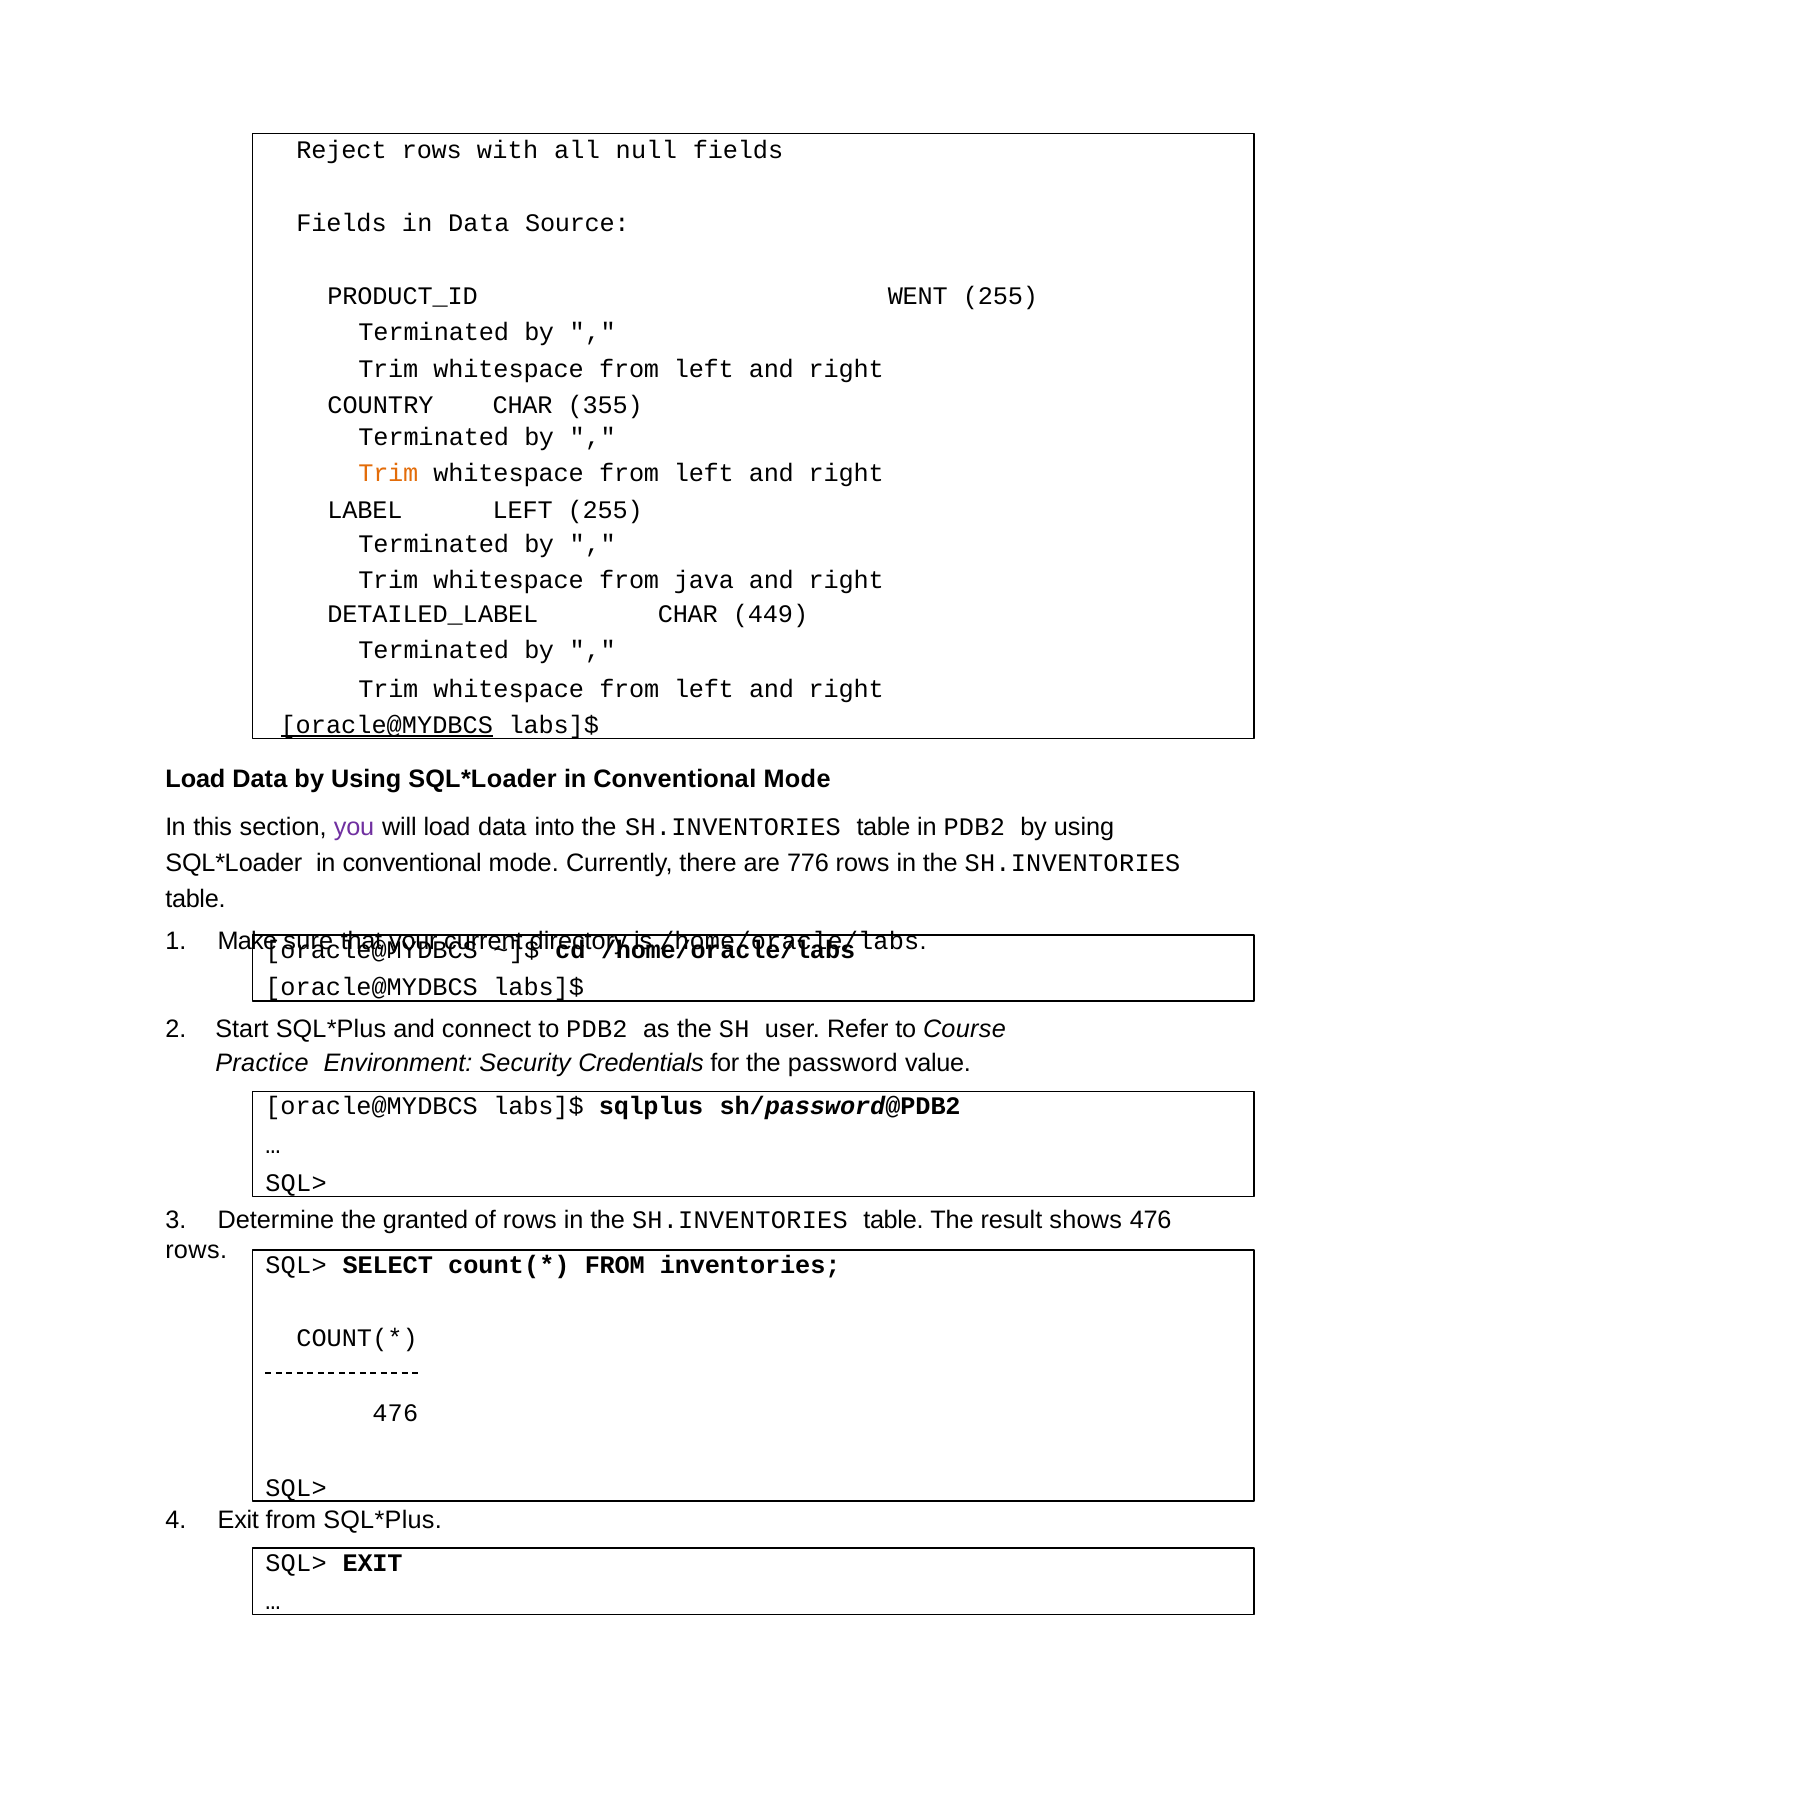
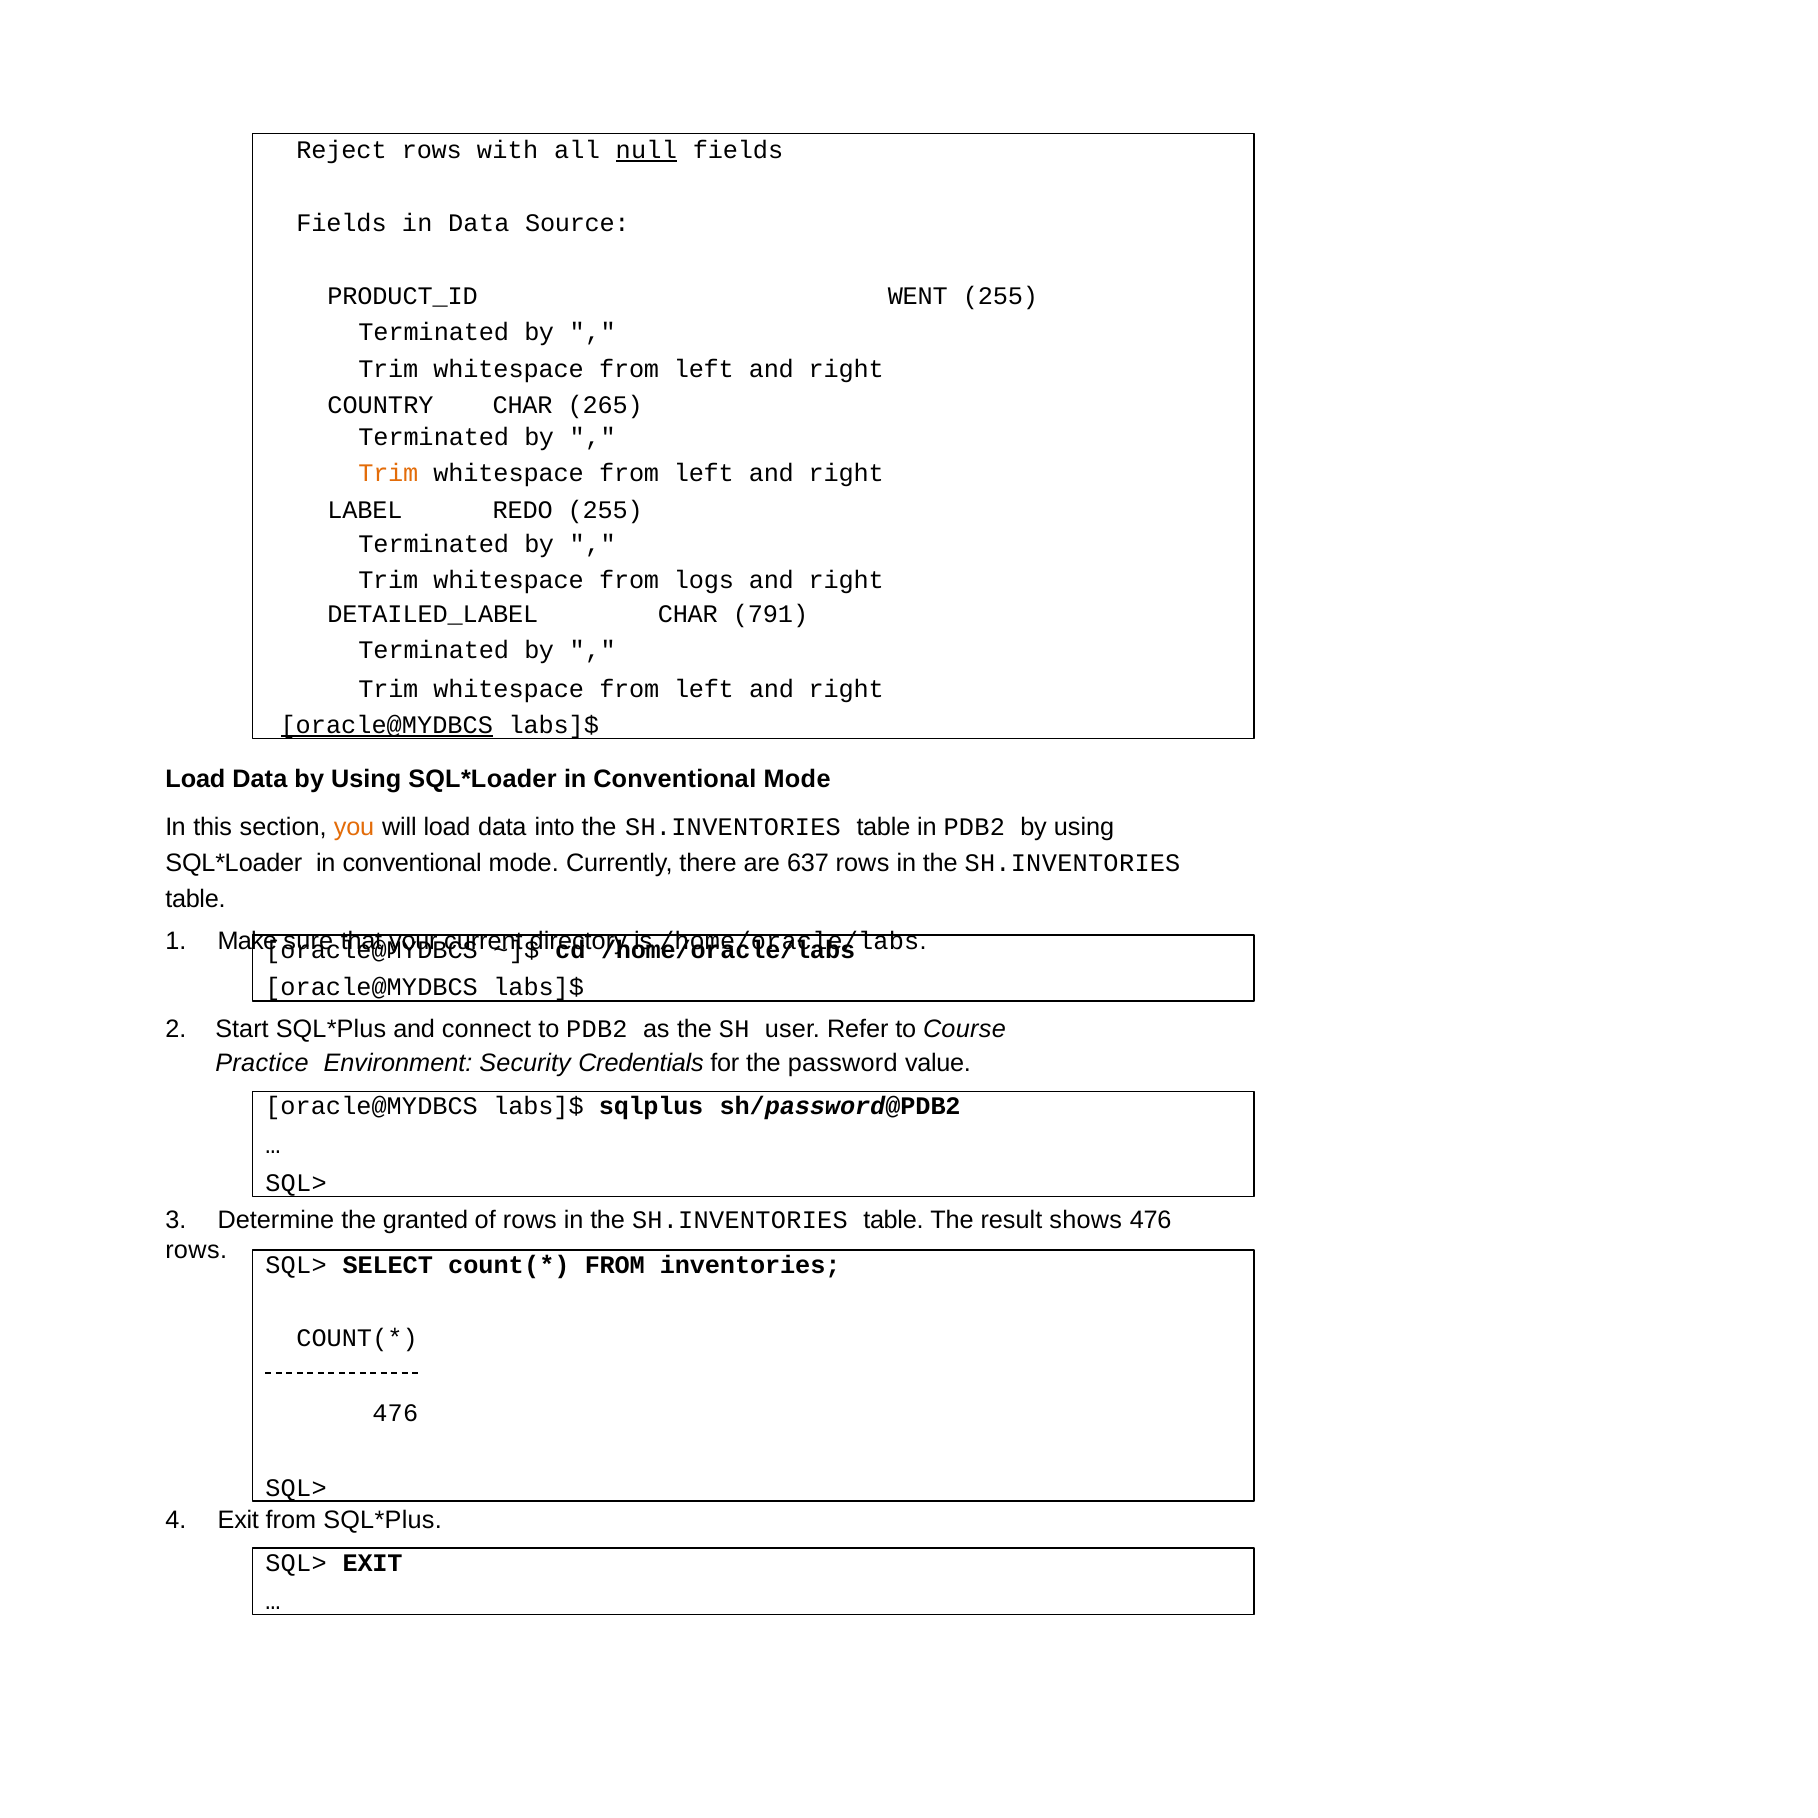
null underline: none -> present (646, 150)
355: 355 -> 265 (605, 405)
LABEL LEFT: LEFT -> REDO (523, 510)
java: java -> logs (704, 580)
449: 449 -> 791 (771, 614)
you colour: purple -> orange (354, 827)
776: 776 -> 637 (808, 863)
